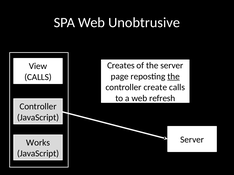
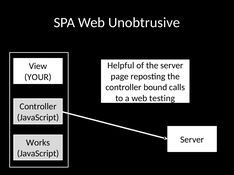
Creates: Creates -> Helpful (121, 66)
the underline: present -> none (174, 77)
CALLS: CALLS -> YOUR (38, 77)
create: create -> bound (155, 88)
refresh: refresh -> testing (162, 98)
